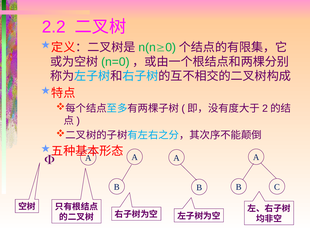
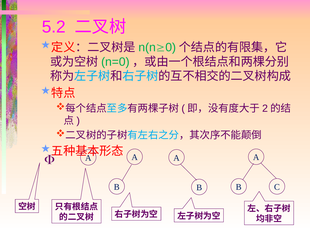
2.2: 2.2 -> 5.2 (54, 27)
